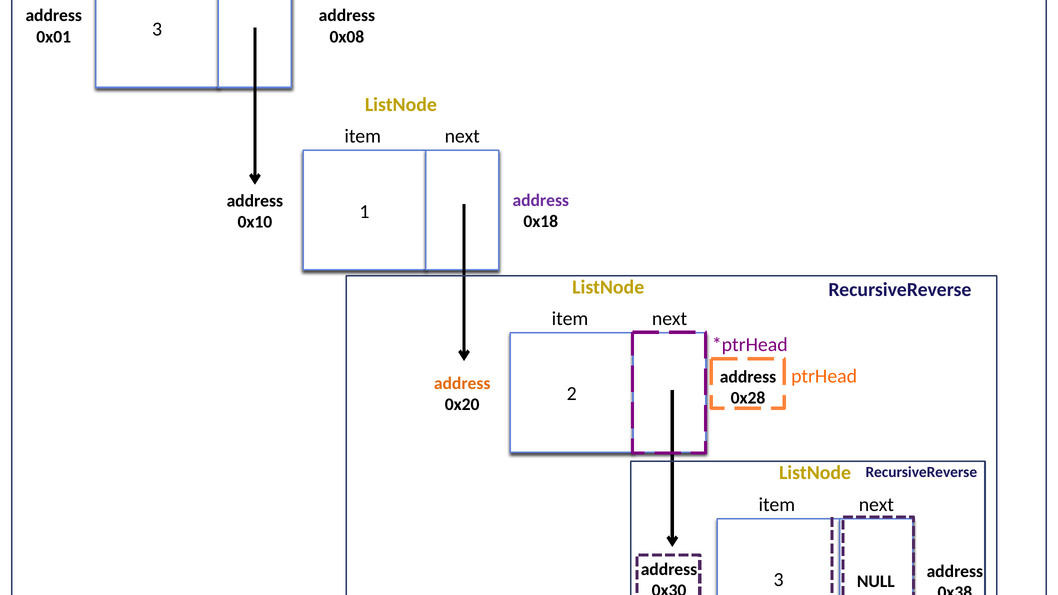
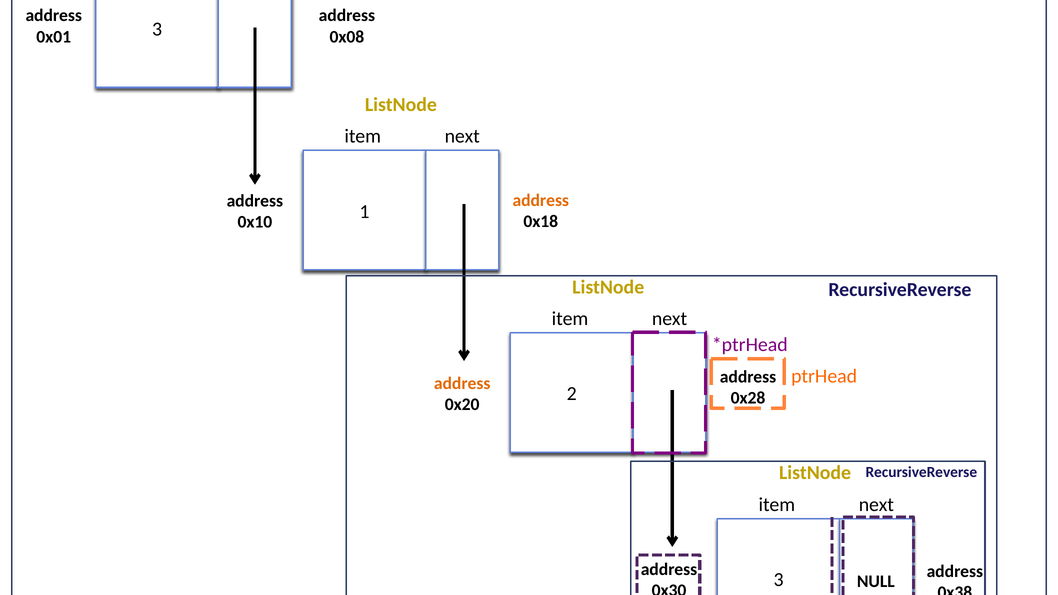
address colour: purple -> orange (541, 200)
